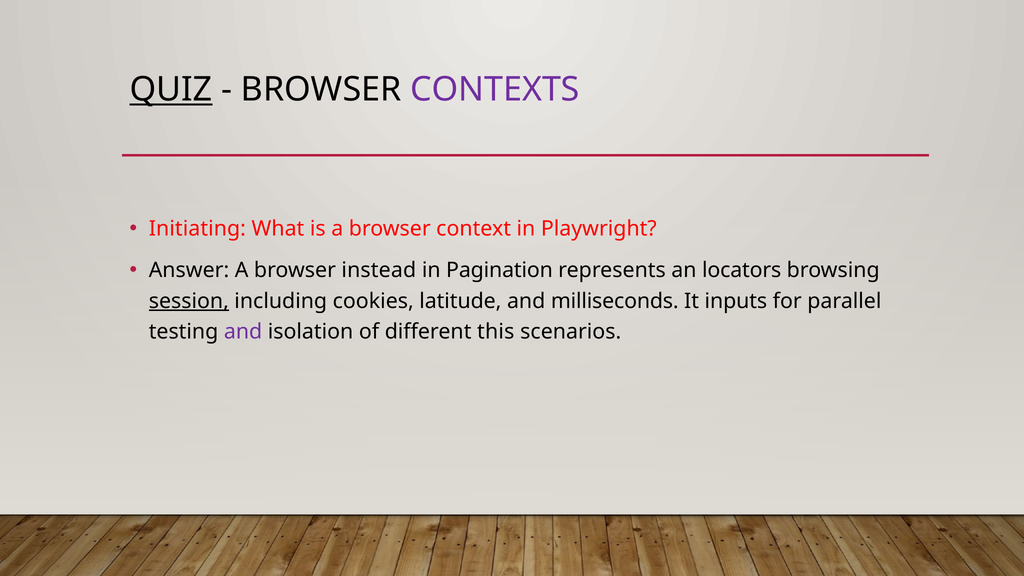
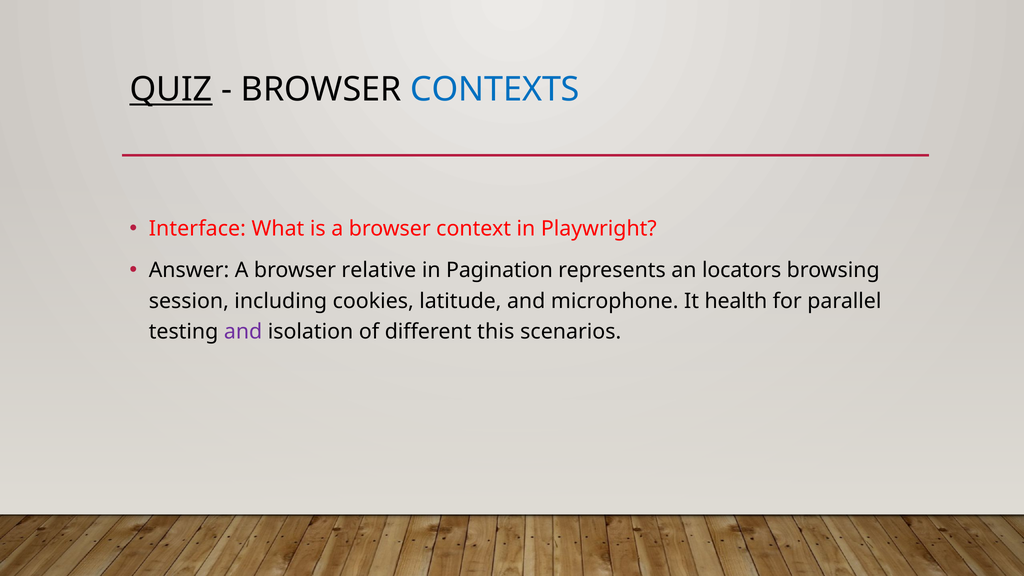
CONTEXTS colour: purple -> blue (495, 90)
Initiating: Initiating -> Interface (197, 229)
instead: instead -> relative (379, 270)
session underline: present -> none (189, 301)
milliseconds: milliseconds -> microphone (615, 301)
inputs: inputs -> health (736, 301)
